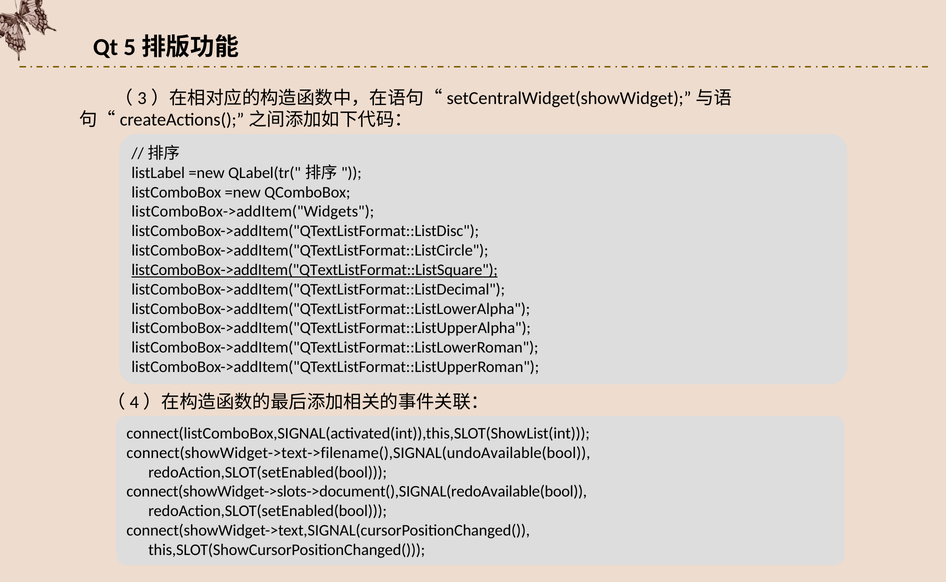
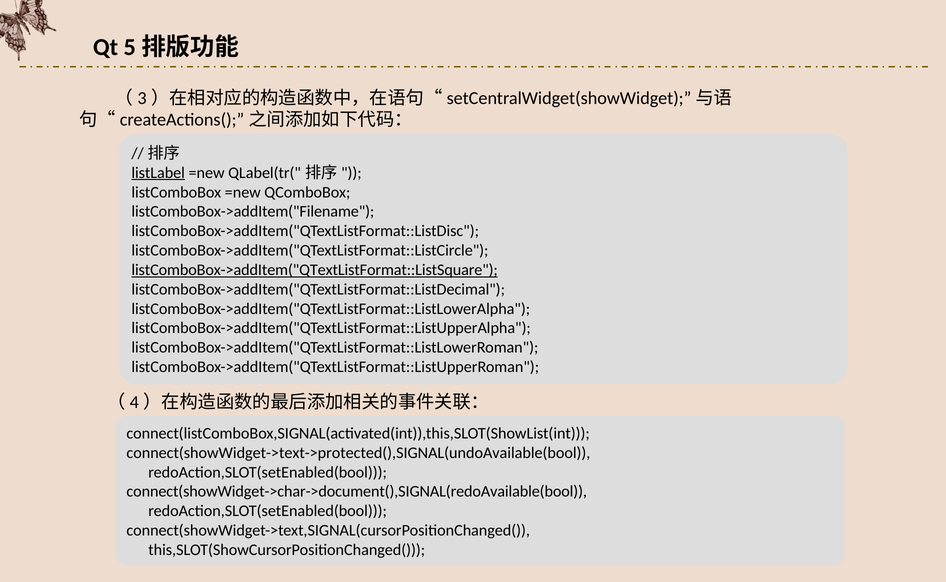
listLabel underline: none -> present (158, 173)
listComboBox->addItem("Widgets: listComboBox->addItem("Widgets -> listComboBox->addItem("Filename (253, 211)
connect(showWidget->text->filename(),SIGNAL(undoAvailable(bool: connect(showWidget->text->filename(),SIGNAL(undoAvailable(bool -> connect(showWidget->text->protected(),SIGNAL(undoAvailable(bool (358, 453)
connect(showWidget->slots->document(),SIGNAL(redoAvailable(bool: connect(showWidget->slots->document(),SIGNAL(redoAvailable(bool -> connect(showWidget->char->document(),SIGNAL(redoAvailable(bool (357, 491)
